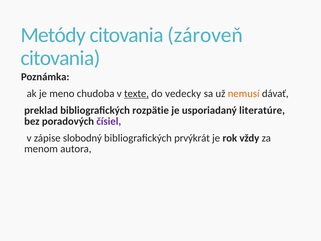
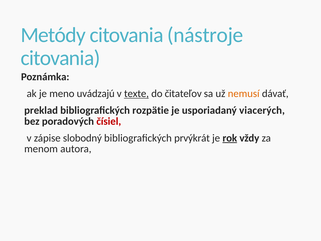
zároveň: zároveň -> nástroje (205, 35)
chudoba: chudoba -> uvádzajú (96, 94)
vedecky: vedecky -> čitateľov (183, 94)
literatúre: literatúre -> viacerých (262, 110)
čísiel colour: purple -> red (109, 121)
rok underline: none -> present (230, 138)
